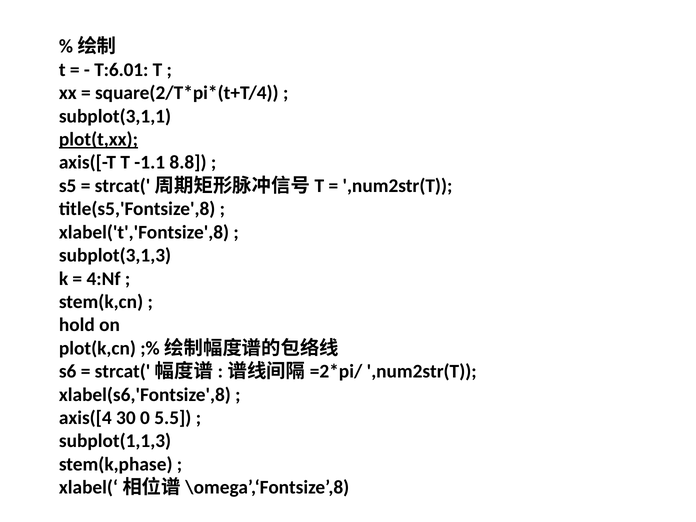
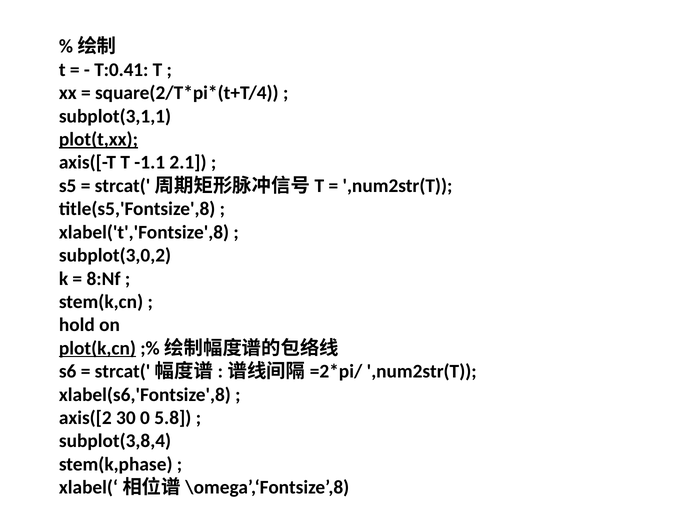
T:6.01: T:6.01 -> T:0.41 (121, 70)
8.8: 8.8 -> 2.1 (188, 163)
subplot(3,1,3: subplot(3,1,3 -> subplot(3,0,2 (115, 255)
4:Nf: 4:Nf -> 8:Nf (104, 279)
plot(k,cn underline: none -> present (97, 348)
axis([4: axis([4 -> axis([2 (85, 418)
5.5: 5.5 -> 5.8 (173, 418)
subplot(1,1,3: subplot(1,1,3 -> subplot(3,8,4 (115, 441)
